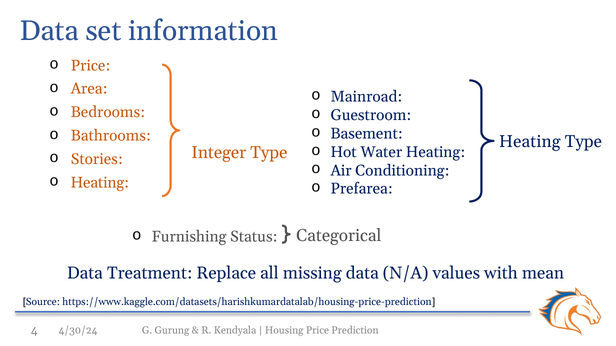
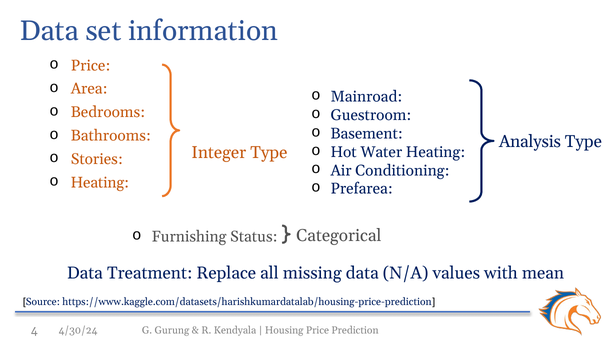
Heating: Heating -> Analysis (530, 142)
